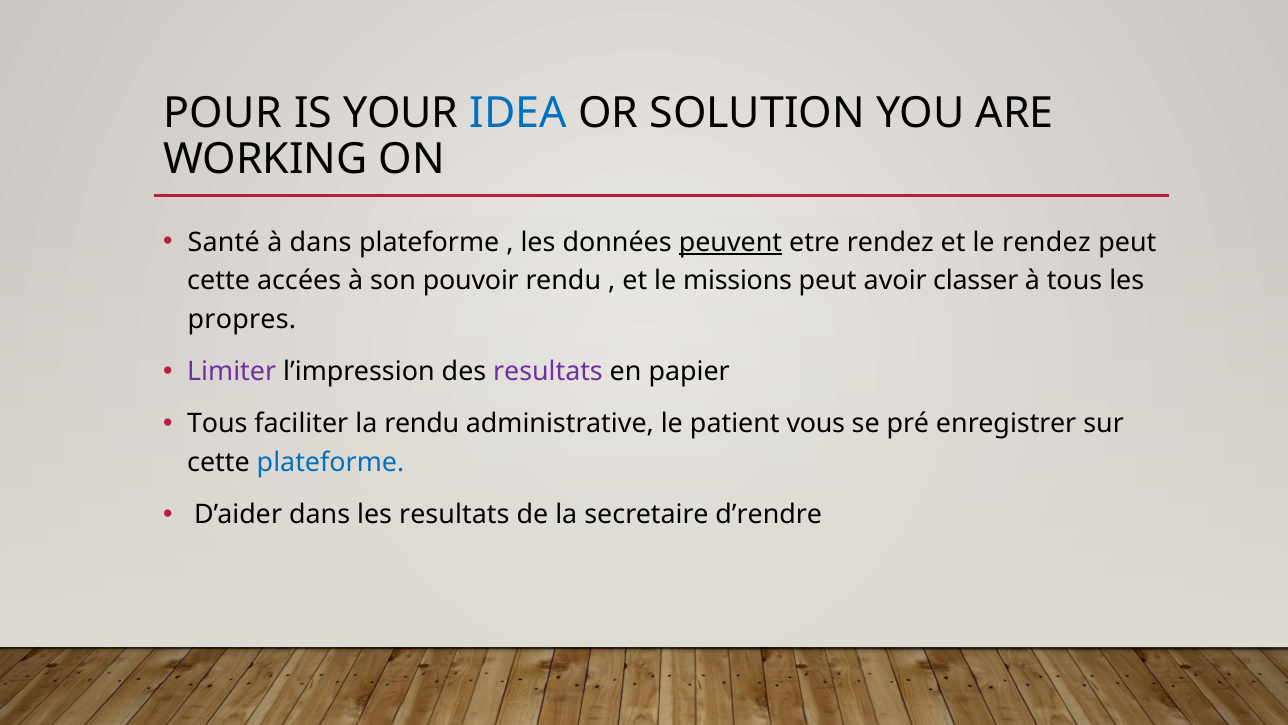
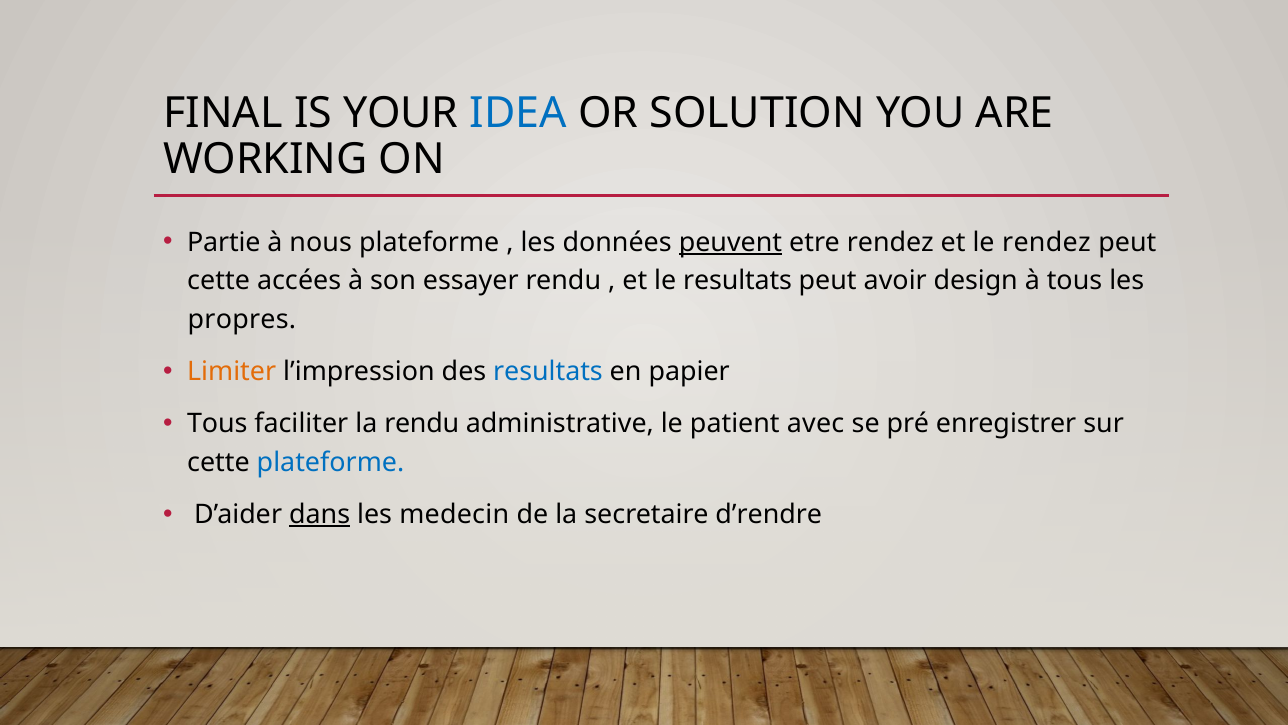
POUR: POUR -> FINAL (223, 113)
Santé: Santé -> Partie (224, 242)
à dans: dans -> nous (321, 242)
pouvoir: pouvoir -> essayer (471, 281)
le missions: missions -> resultats (738, 281)
classer: classer -> design (976, 281)
Limiter colour: purple -> orange (232, 372)
resultats colour: purple -> blue (548, 372)
vous: vous -> avec (816, 424)
dans underline: none -> present (320, 514)
les resultats: resultats -> medecin (454, 514)
